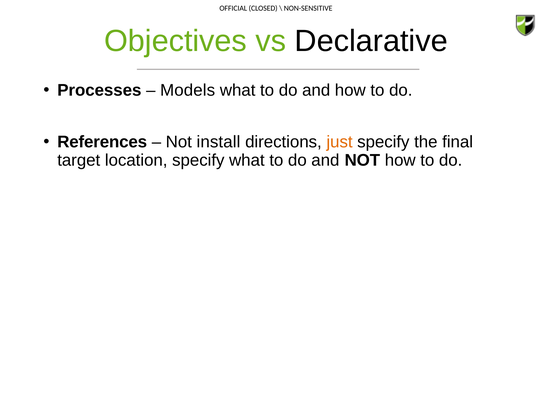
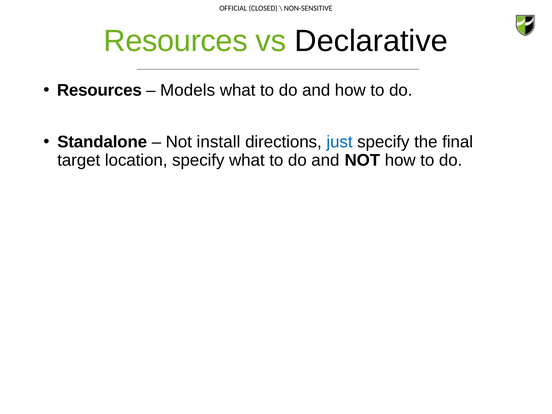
Objectives: Objectives -> Resources (176, 41)
Processes: Processes -> Resources (99, 90)
References: References -> Standalone (102, 142)
just colour: orange -> blue (340, 142)
